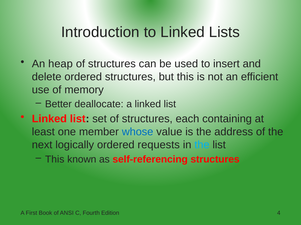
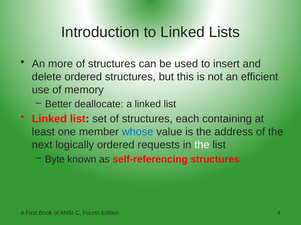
heap: heap -> more (61, 64)
the colour: light blue -> white (202, 145)
This: This -> Byte (55, 160)
